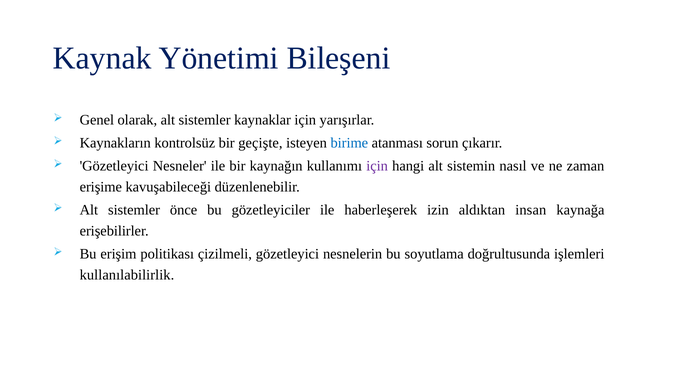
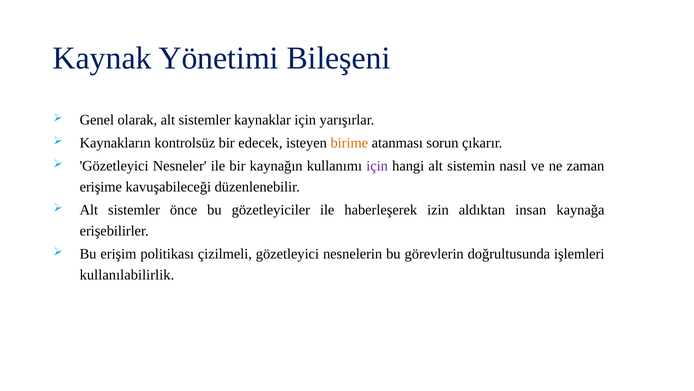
geçişte: geçişte -> edecek (260, 143)
birime colour: blue -> orange (349, 143)
soyutlama: soyutlama -> görevlerin (434, 254)
